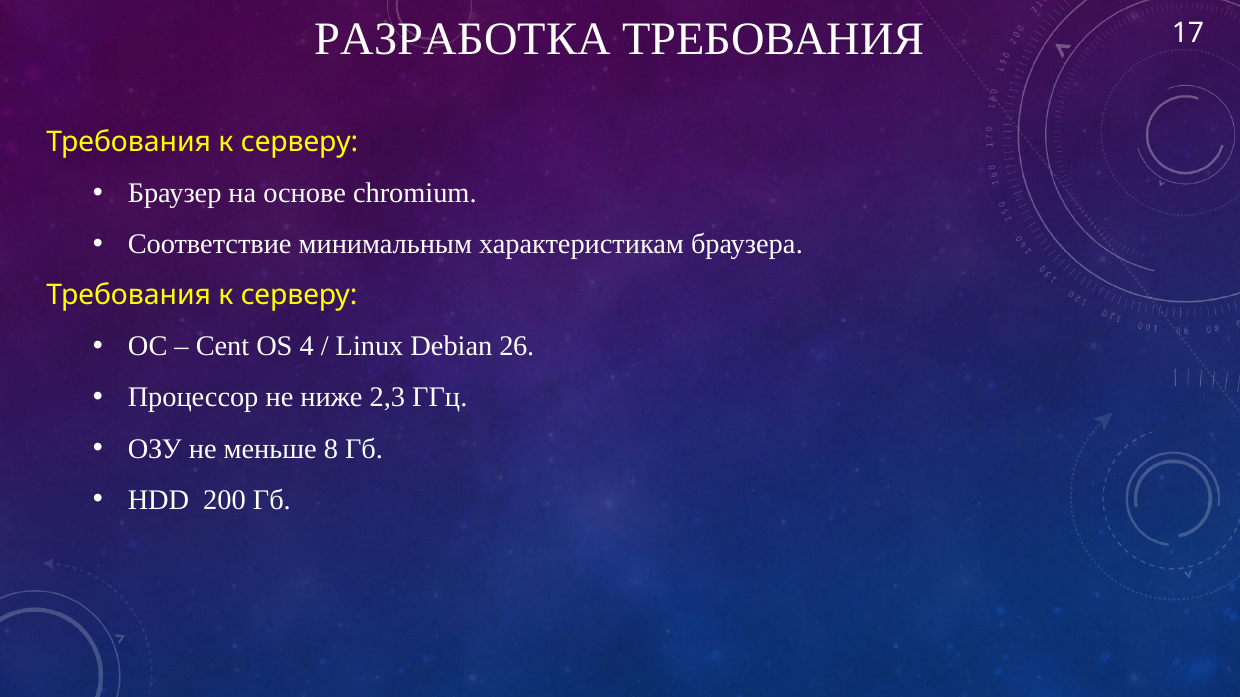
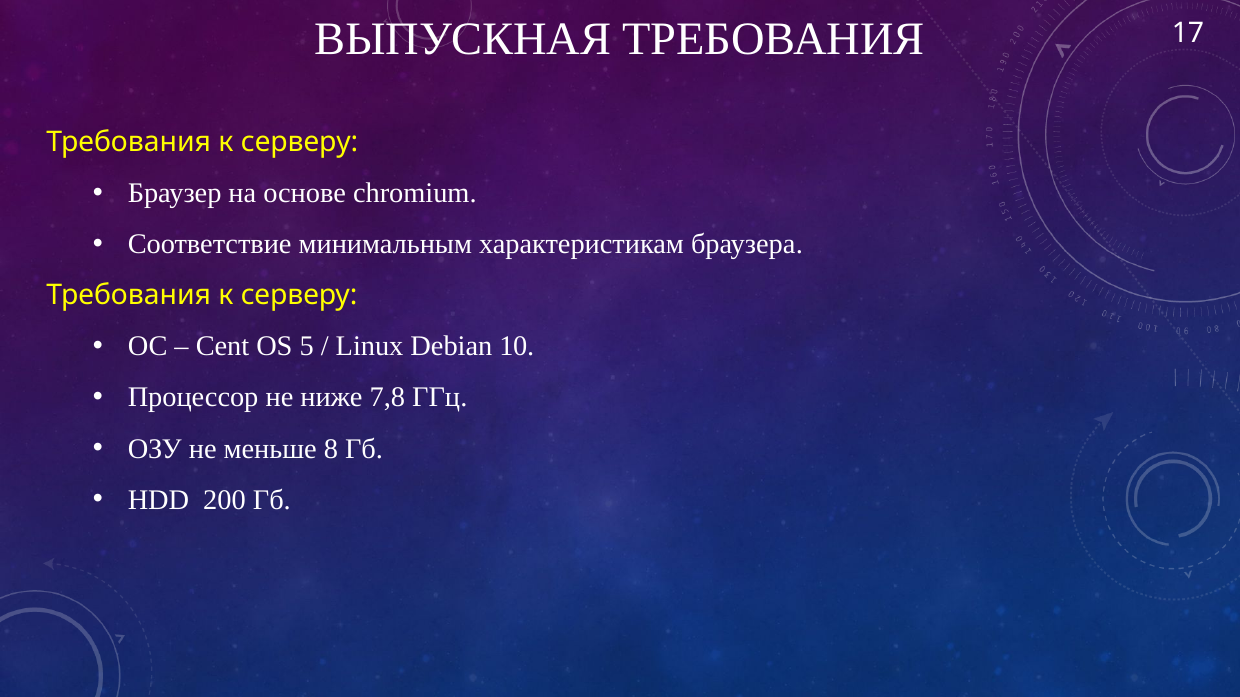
РАЗРАБОТКА: РАЗРАБОТКА -> ВЫПУСКНАЯ (463, 39)
4: 4 -> 5 (307, 347)
26: 26 -> 10 (517, 347)
2,3: 2,3 -> 7,8 (387, 398)
